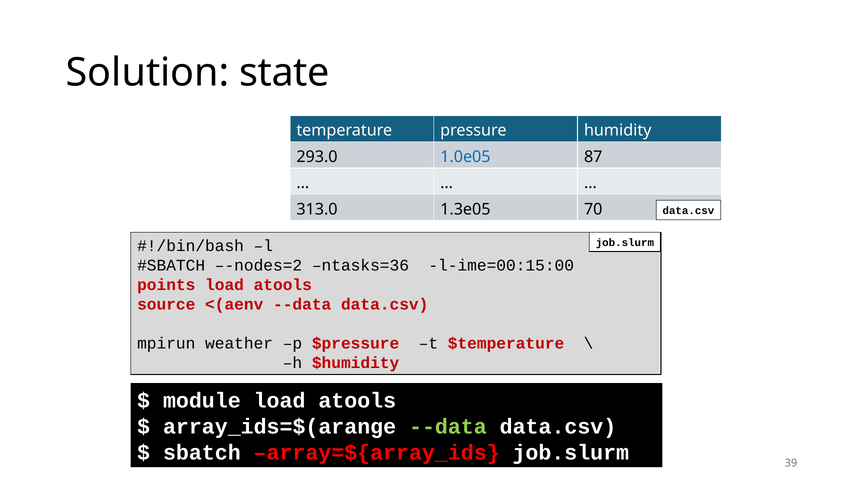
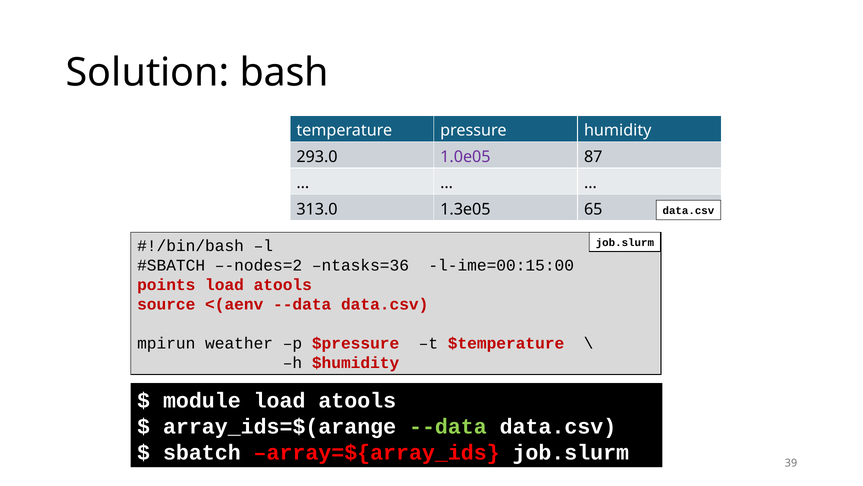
state: state -> bash (284, 72)
1.0e05 colour: blue -> purple (465, 157)
70: 70 -> 65 (593, 209)
